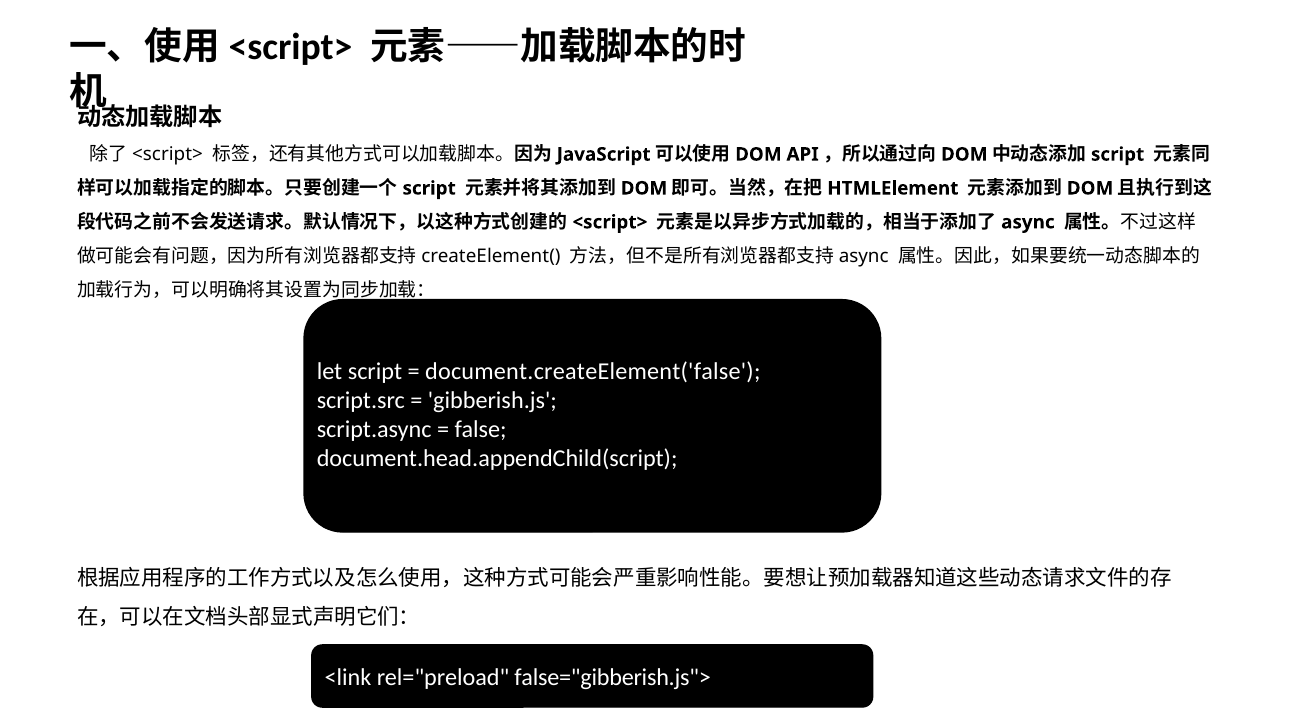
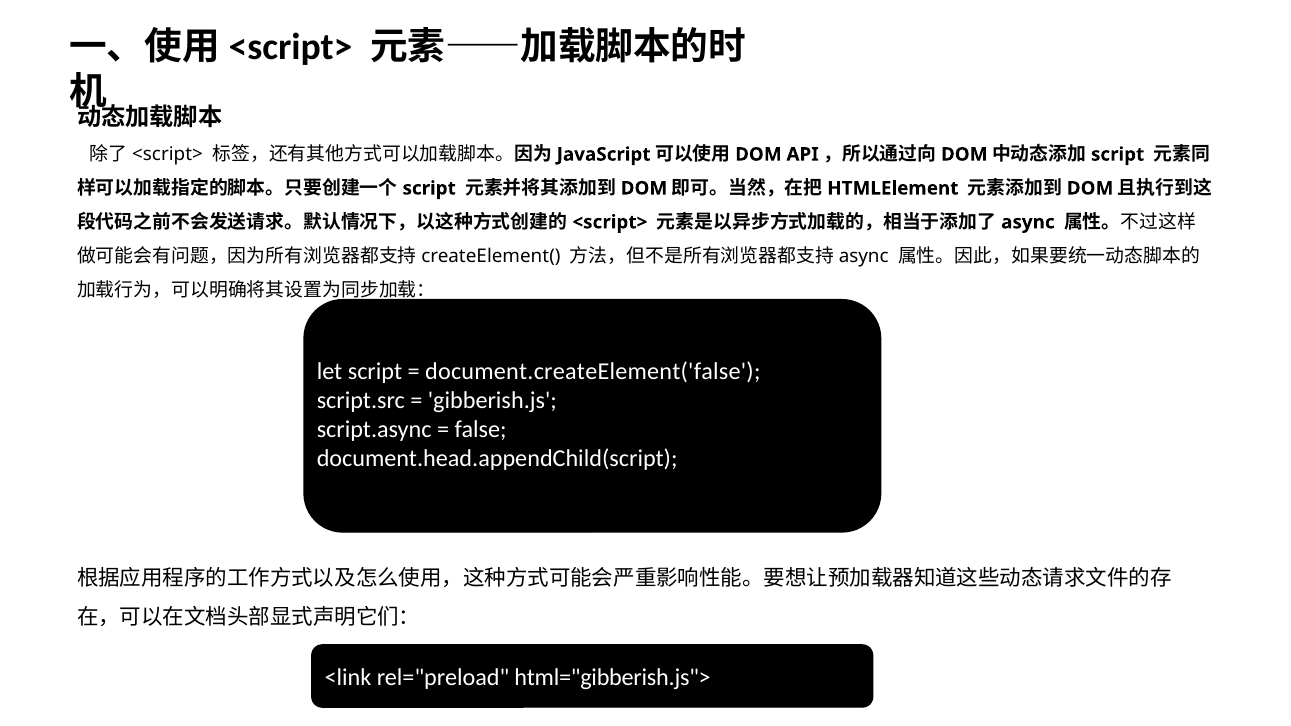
false="gibberish.js">: false="gibberish.js"> -> html="gibberish.js"> (613, 678)
